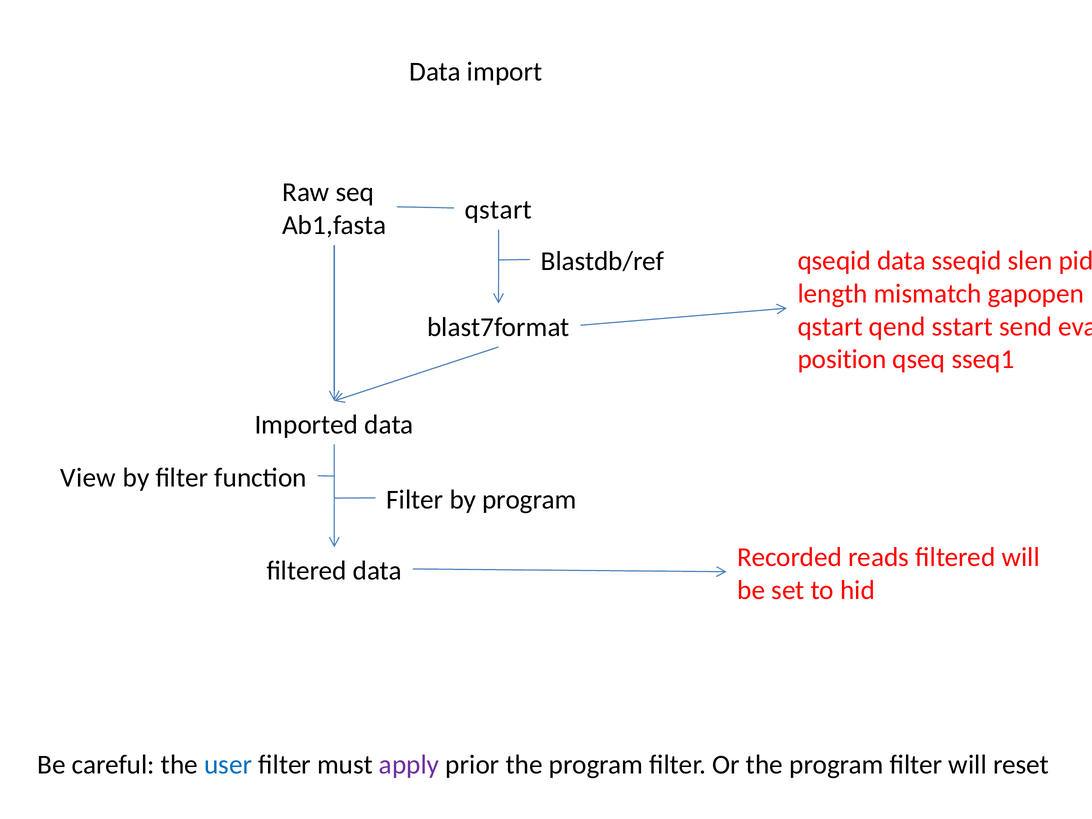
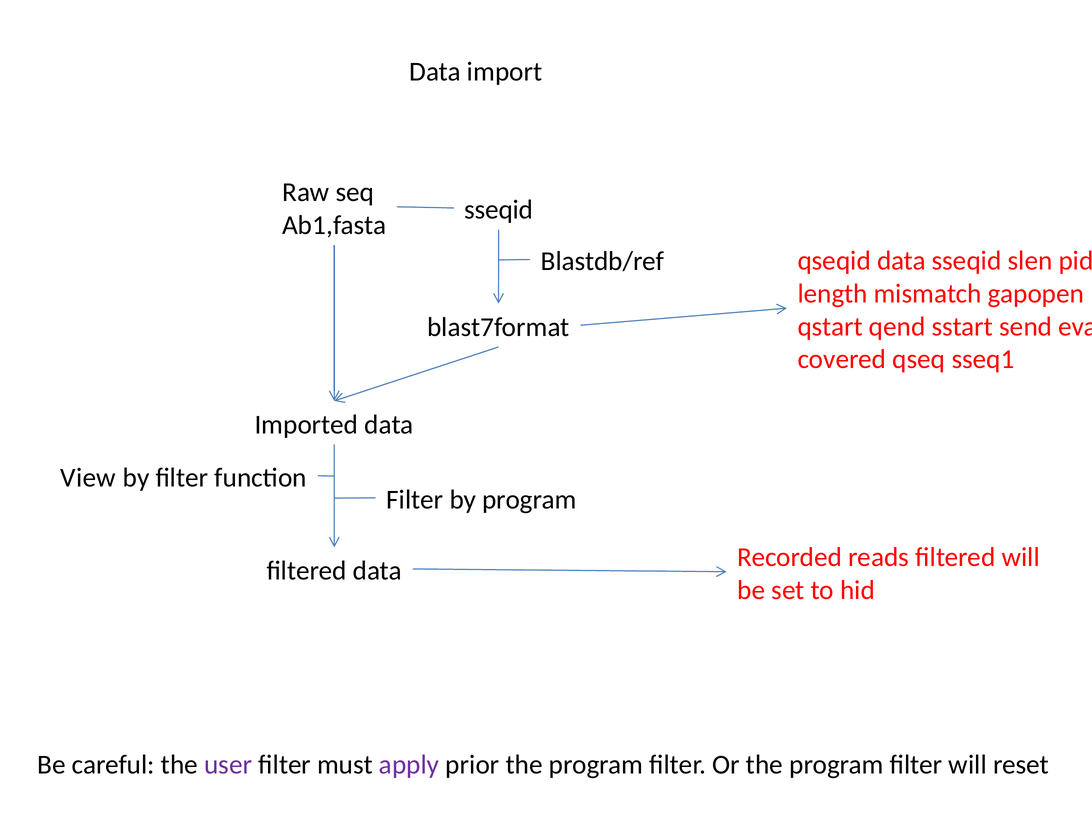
qstart: qstart -> sseqid (499, 210)
position: position -> covered (842, 359)
user colour: blue -> purple (228, 765)
